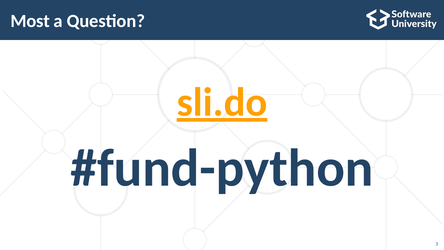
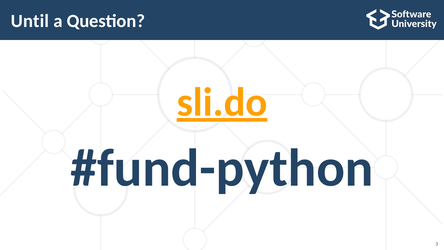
Most: Most -> Until (30, 21)
